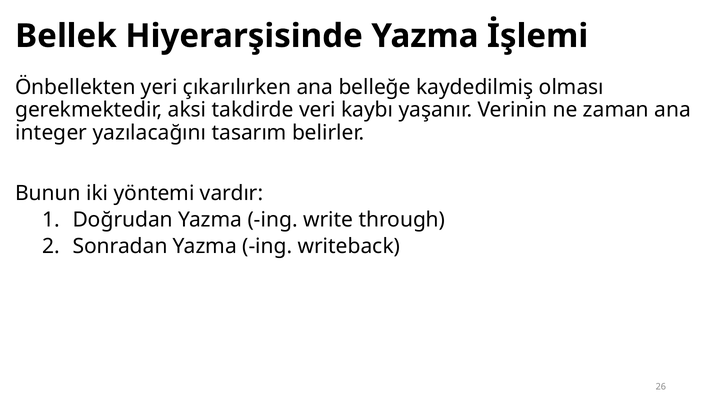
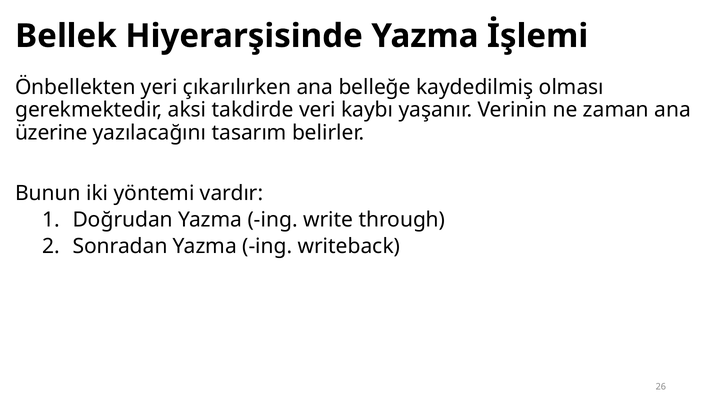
integer: integer -> üzerine (51, 132)
